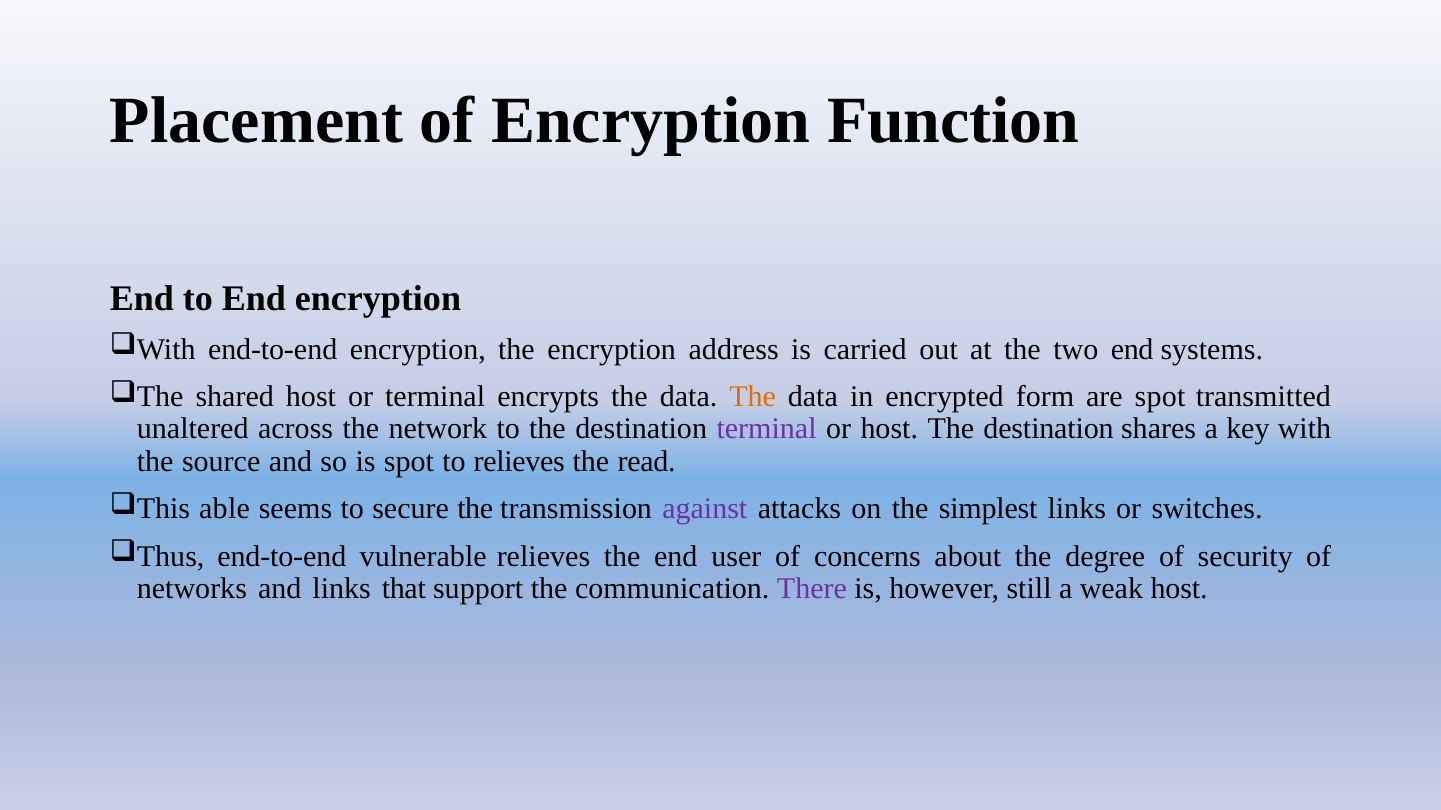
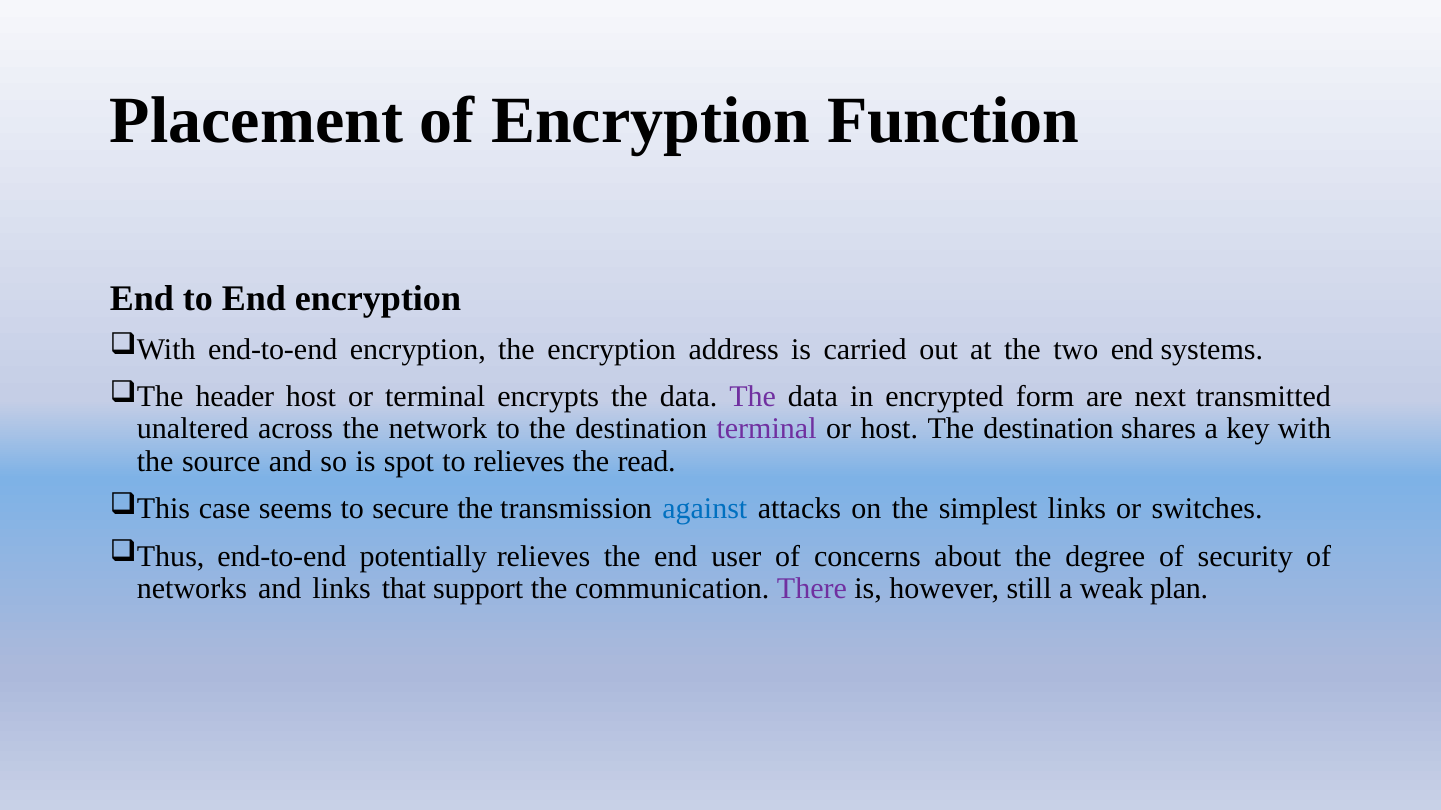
shared: shared -> header (235, 397)
The colour: orange -> purple (753, 397)
are spot: spot -> next (1160, 397)
able: able -> case (225, 509)
against colour: purple -> blue (705, 509)
vulnerable: vulnerable -> potentially (423, 557)
weak host: host -> plan (1179, 589)
